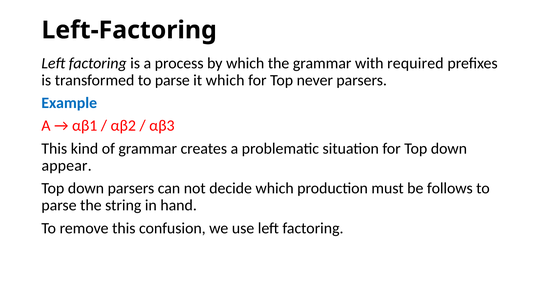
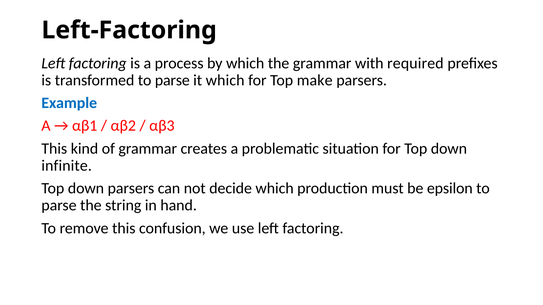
never: never -> make (315, 80)
appear: appear -> infinite (67, 166)
follows: follows -> epsilon (450, 189)
